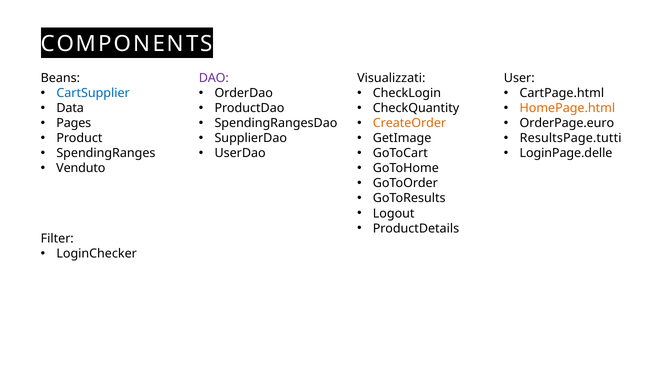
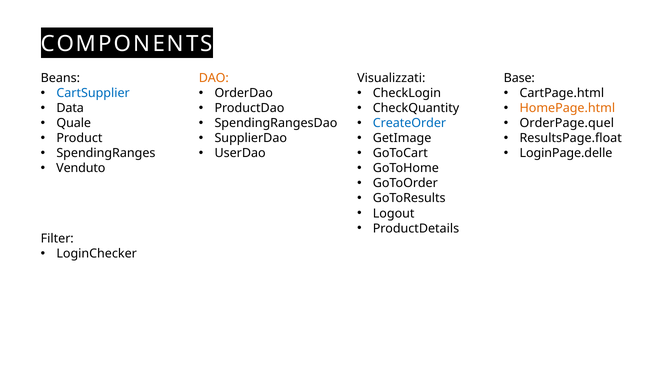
DAO colour: purple -> orange (214, 78)
User: User -> Base (519, 78)
Pages: Pages -> Quale (74, 123)
CreateOrder colour: orange -> blue (409, 123)
OrderPage.euro: OrderPage.euro -> OrderPage.quel (567, 123)
ResultsPage.tutti: ResultsPage.tutti -> ResultsPage.float (571, 138)
